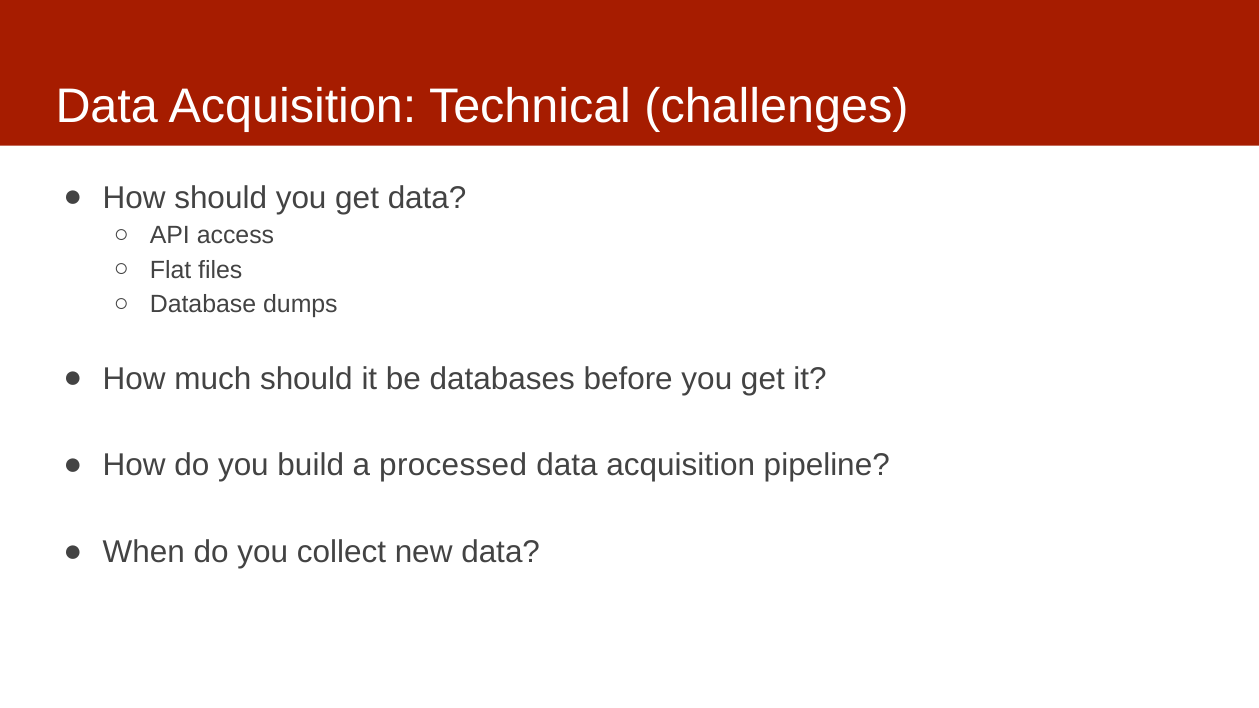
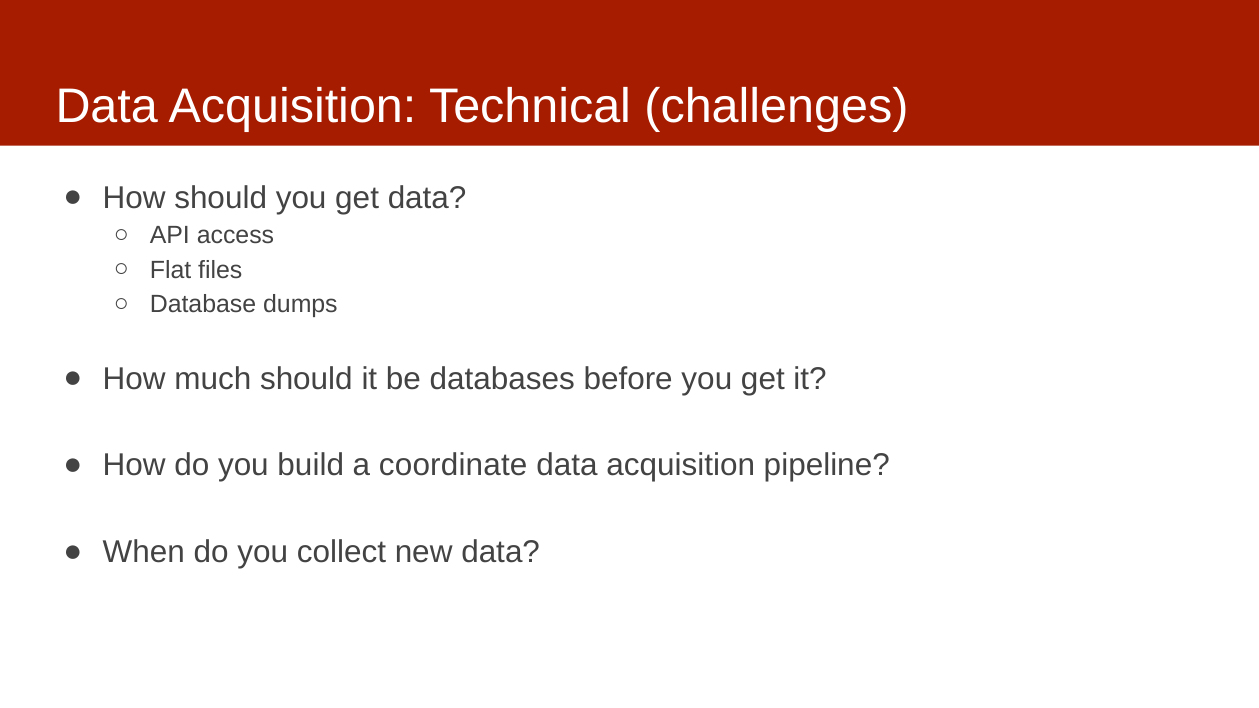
processed: processed -> coordinate (453, 466)
